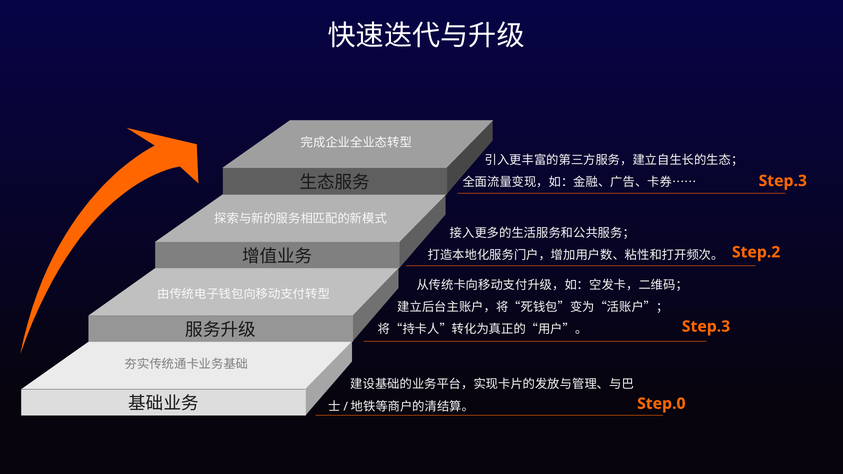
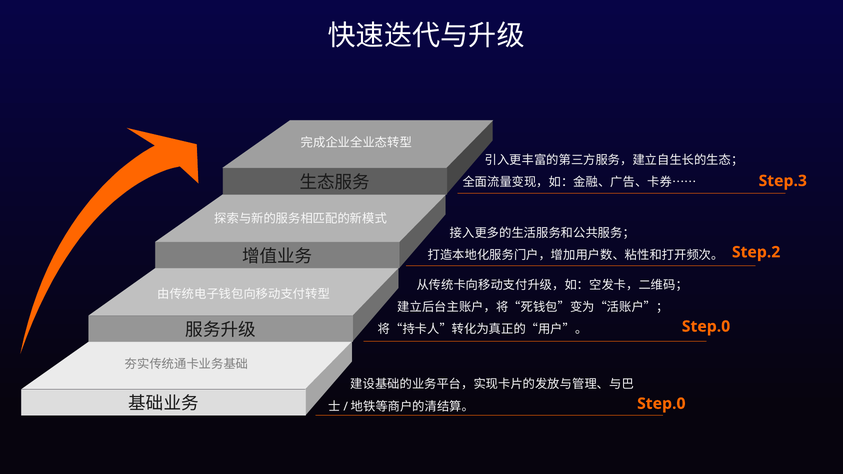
Step.3: Step.3 -> Step.0 (706, 327)
